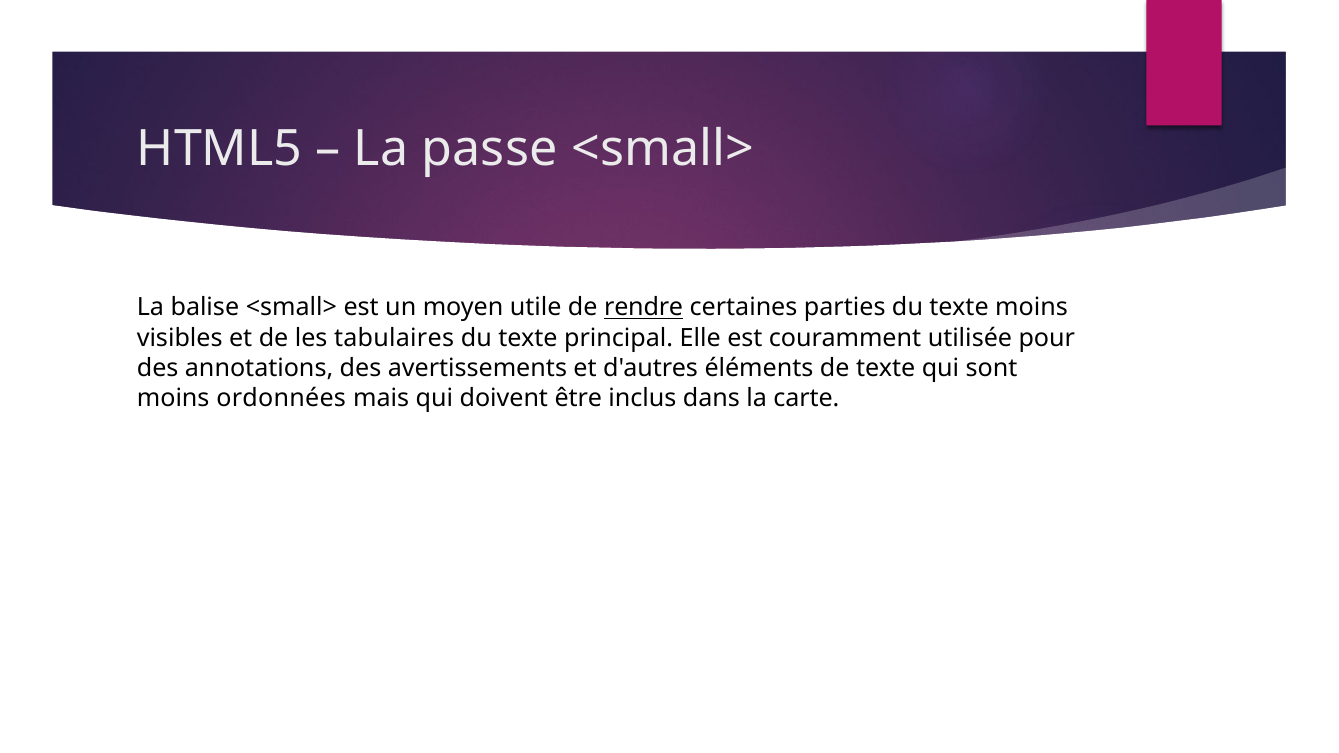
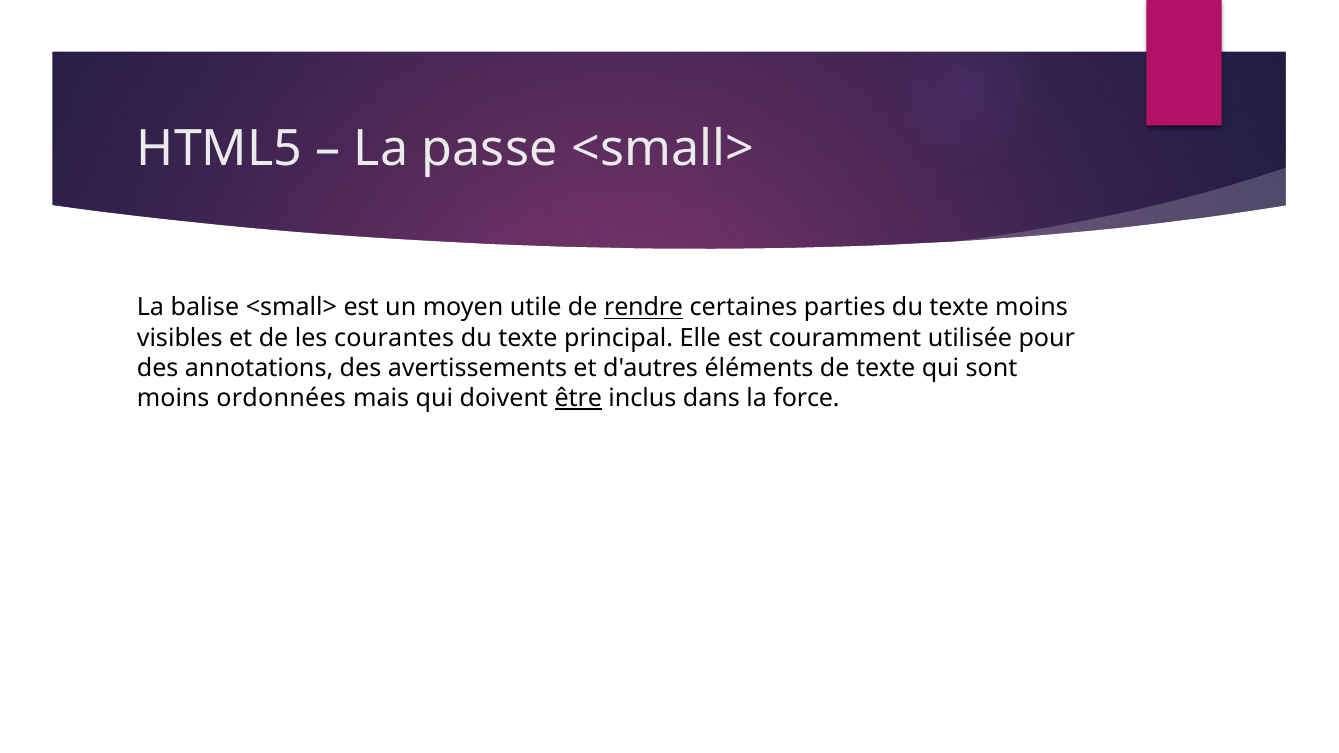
tabulaires: tabulaires -> courantes (394, 338)
être underline: none -> present (578, 398)
carte: carte -> force (807, 398)
